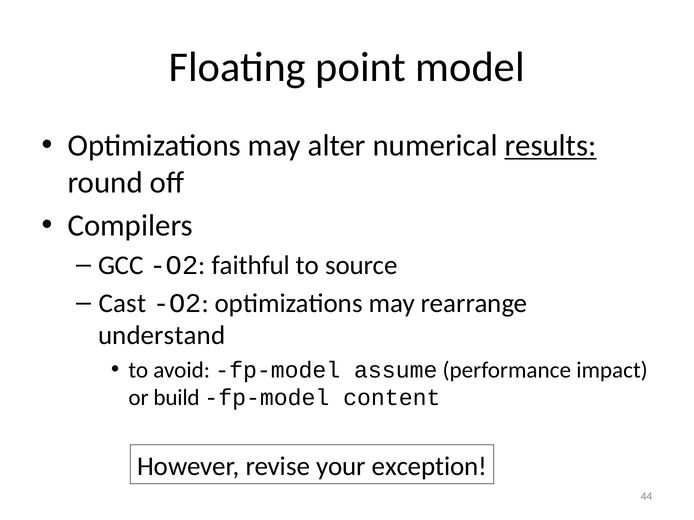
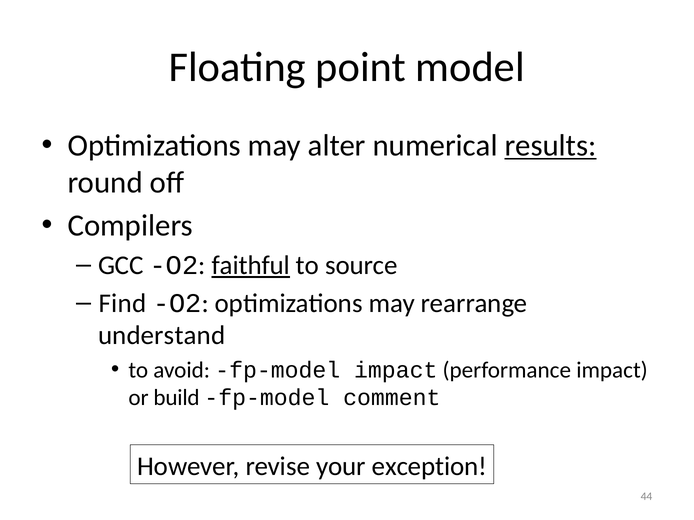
faithful underline: none -> present (251, 266)
Cast: Cast -> Find (122, 303)
fp-model assume: assume -> impact (396, 370)
content: content -> comment (392, 398)
